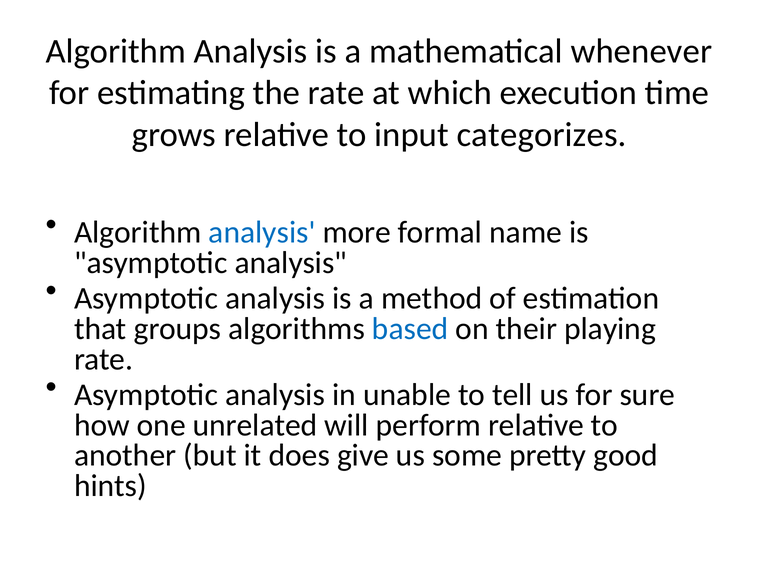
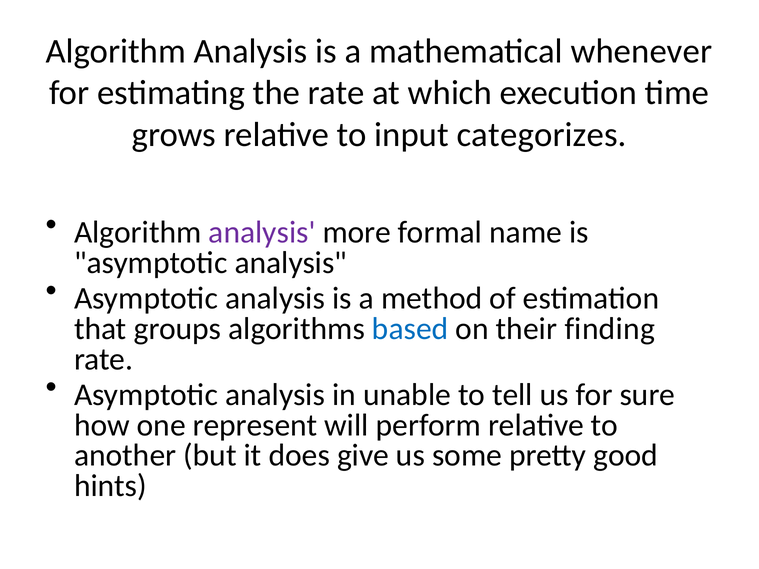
analysis colour: blue -> purple (262, 232)
playing: playing -> finding (610, 329)
unrelated: unrelated -> represent (255, 425)
